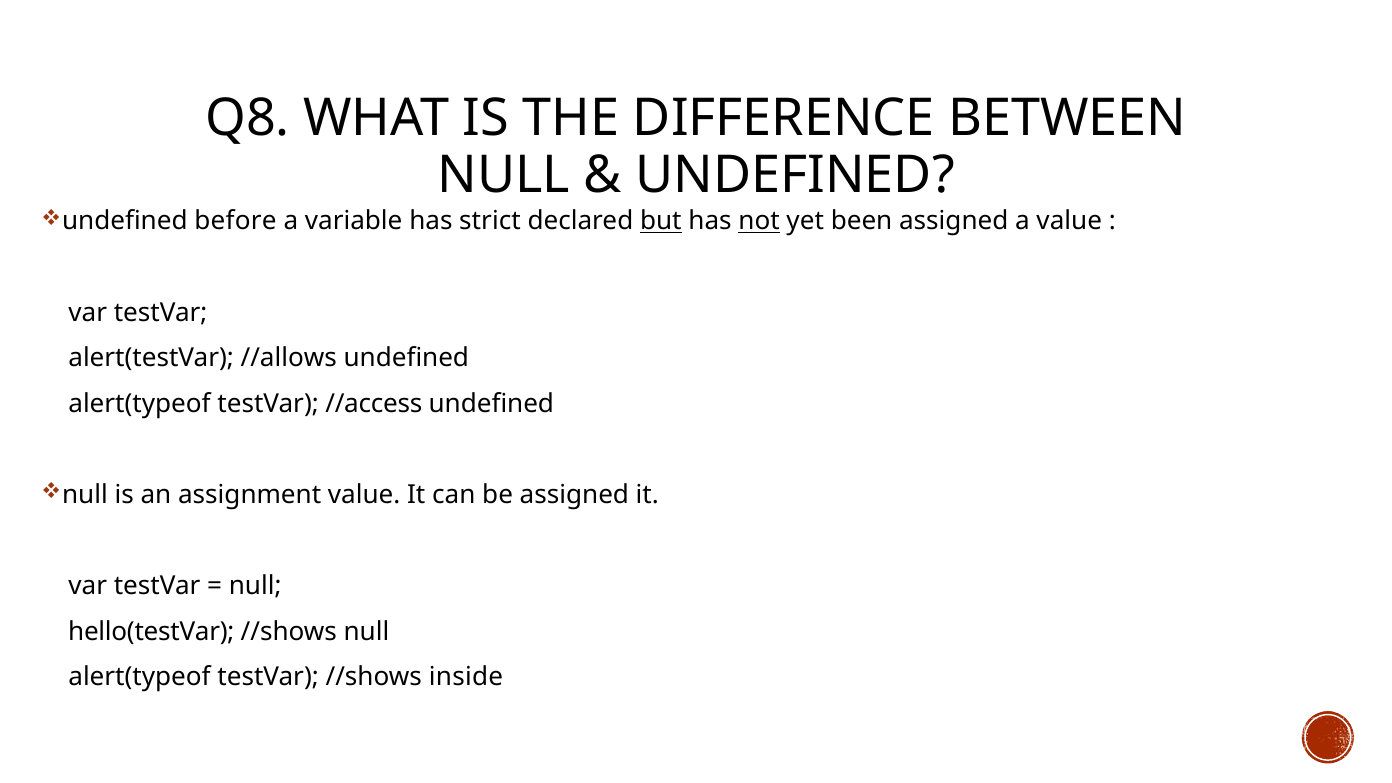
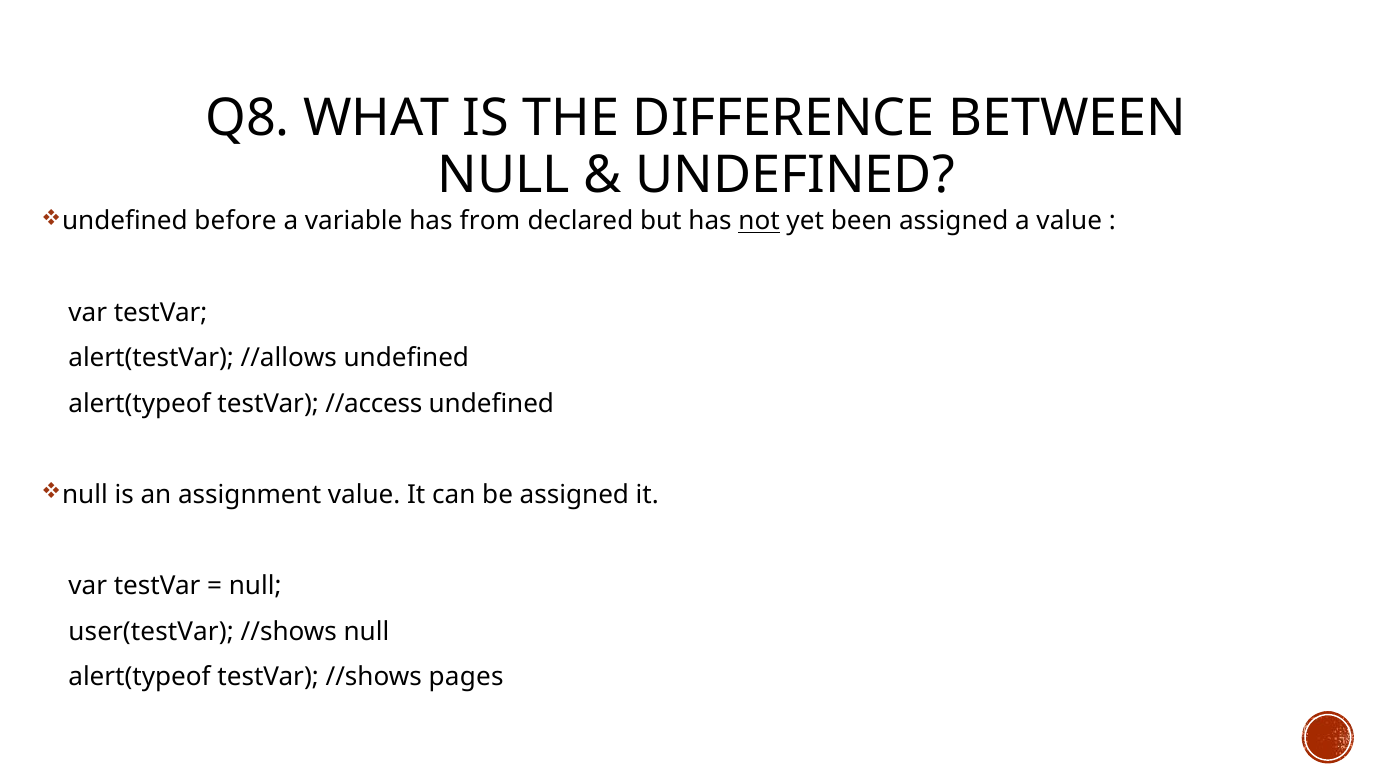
strict: strict -> from (490, 221)
but underline: present -> none (661, 221)
hello(testVar: hello(testVar -> user(testVar (151, 631)
inside: inside -> pages (466, 677)
